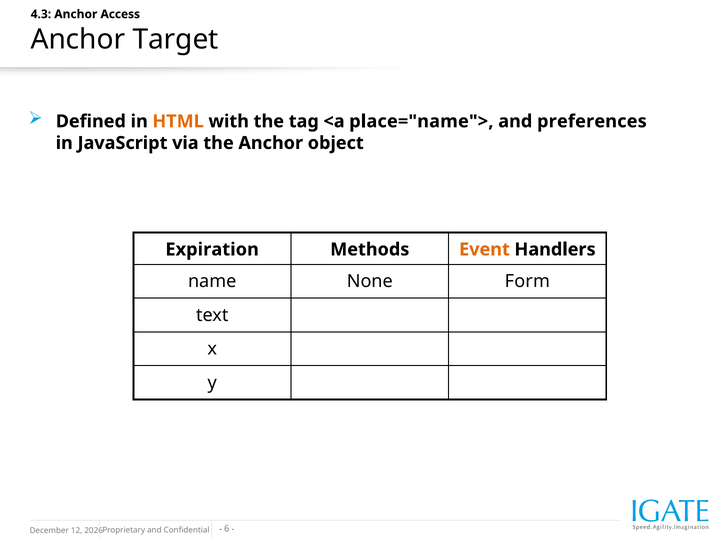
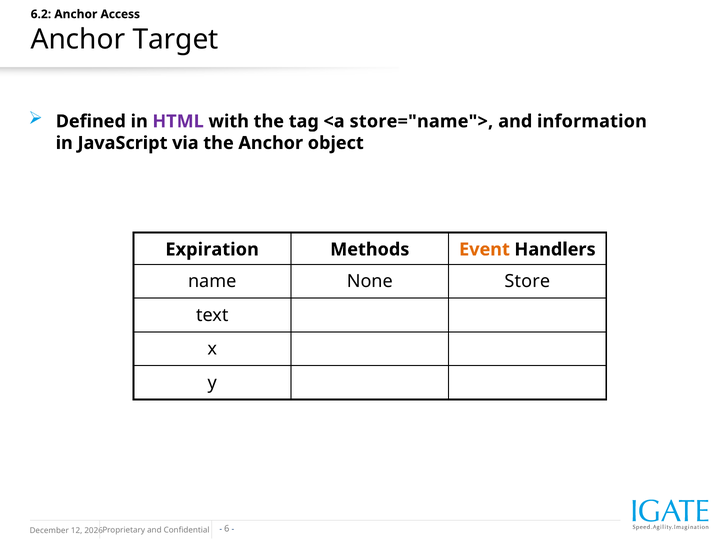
4.3: 4.3 -> 6.2 (41, 14)
HTML colour: orange -> purple (178, 121)
place="name">: place="name"> -> store="name"> (421, 121)
preferences: preferences -> information (592, 121)
Form: Form -> Store (527, 281)
